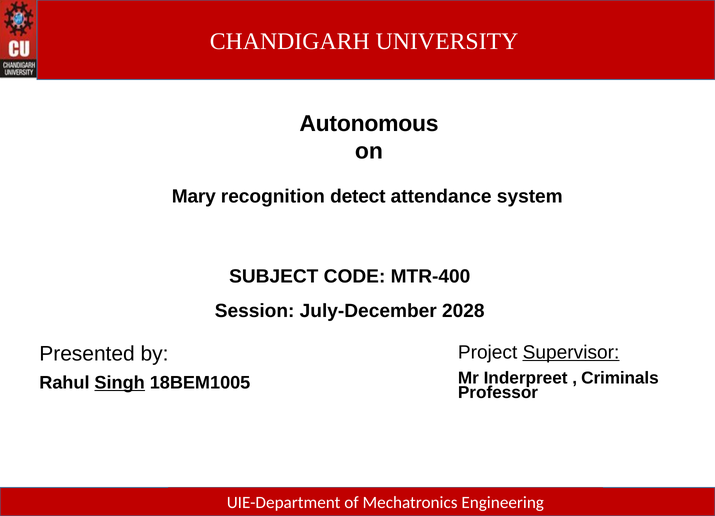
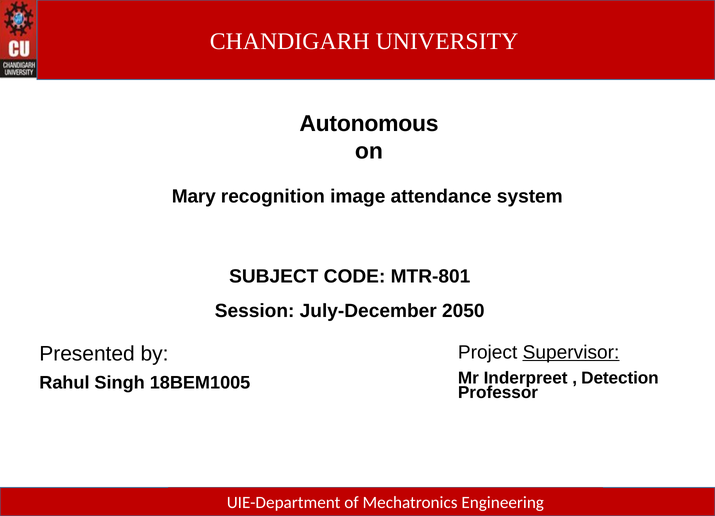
detect: detect -> image (358, 196)
MTR-400: MTR-400 -> MTR-801 (431, 276)
2028: 2028 -> 2050 (463, 311)
Criminals: Criminals -> Detection (620, 378)
Singh underline: present -> none (120, 382)
